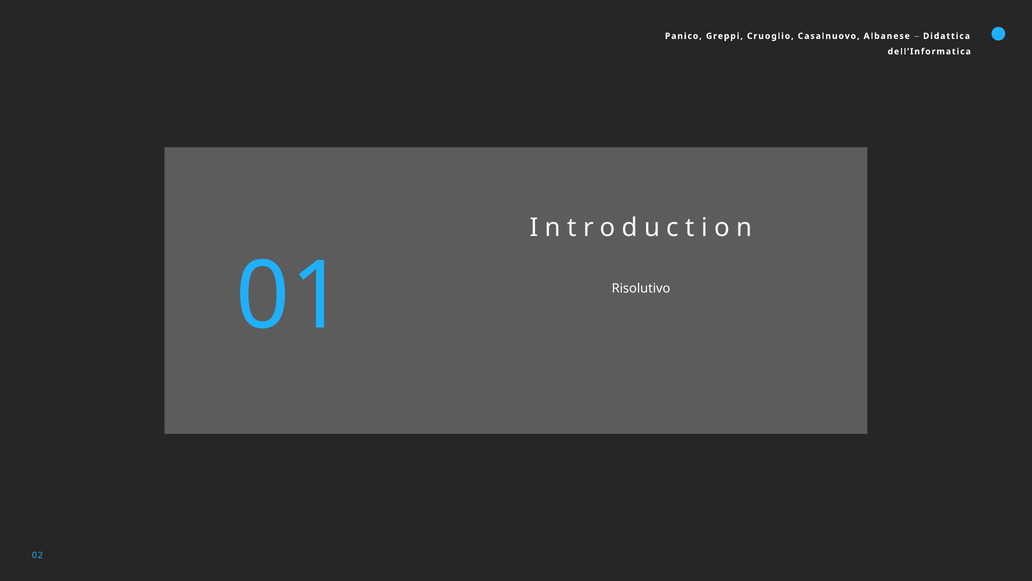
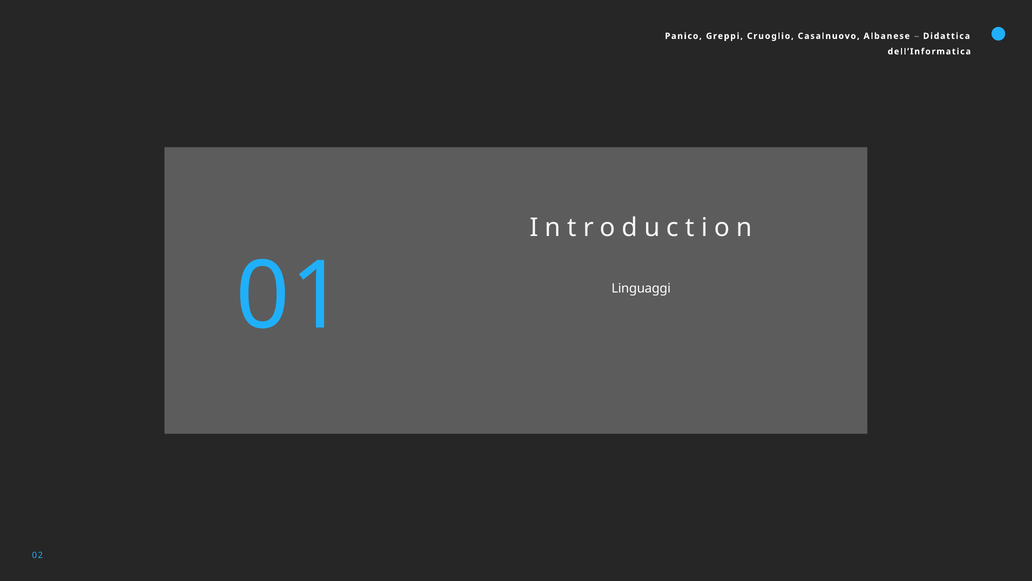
Risolutivo: Risolutivo -> Linguaggi (641, 288)
